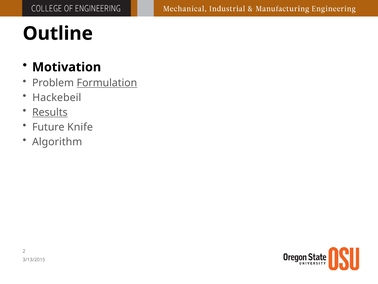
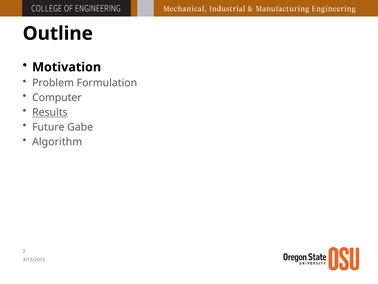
Formulation underline: present -> none (107, 83)
Hackebeil: Hackebeil -> Computer (57, 98)
Knife: Knife -> Gabe (80, 127)
